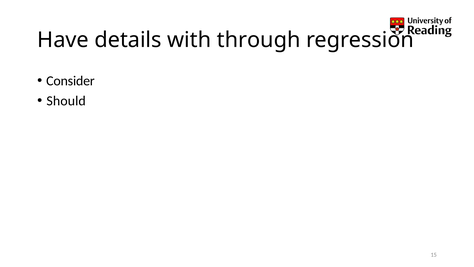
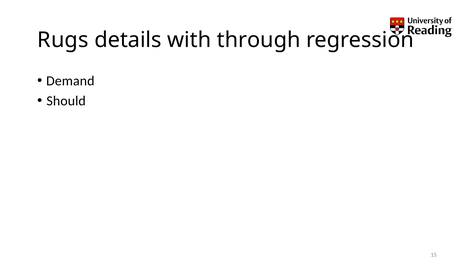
Have: Have -> Rugs (63, 40)
Consider: Consider -> Demand (70, 81)
